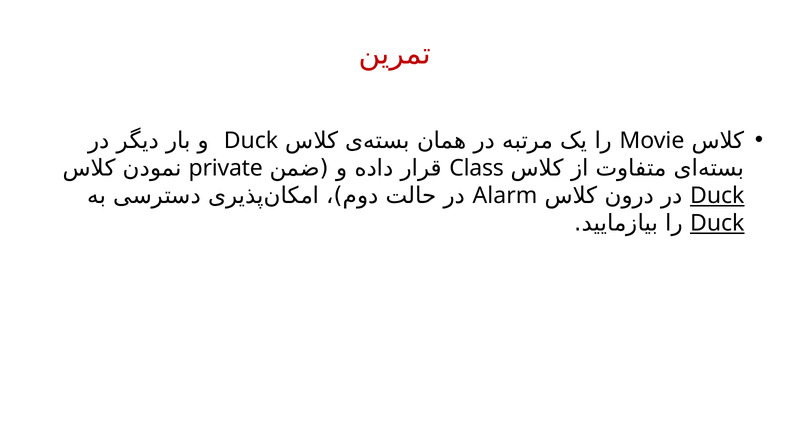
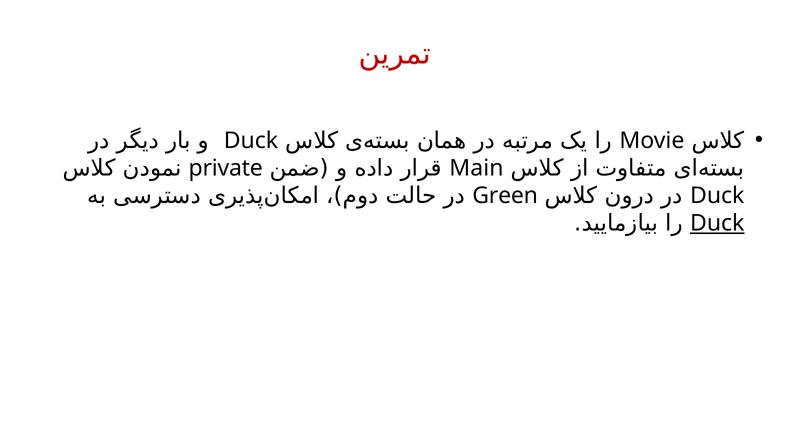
Class: Class -> Main (476, 168)
Alarm: Alarm -> Green (505, 196)
Duck underline: present -> none (717, 196)
